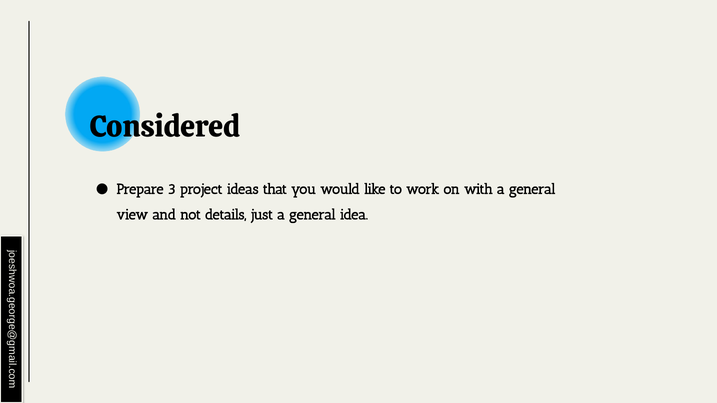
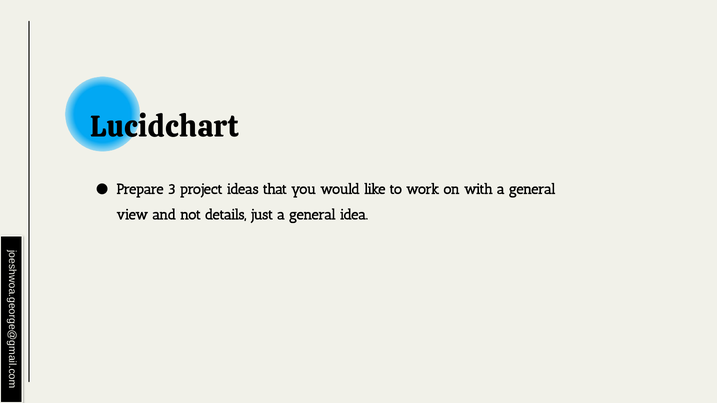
Considered: Considered -> Lucidchart (165, 127)
